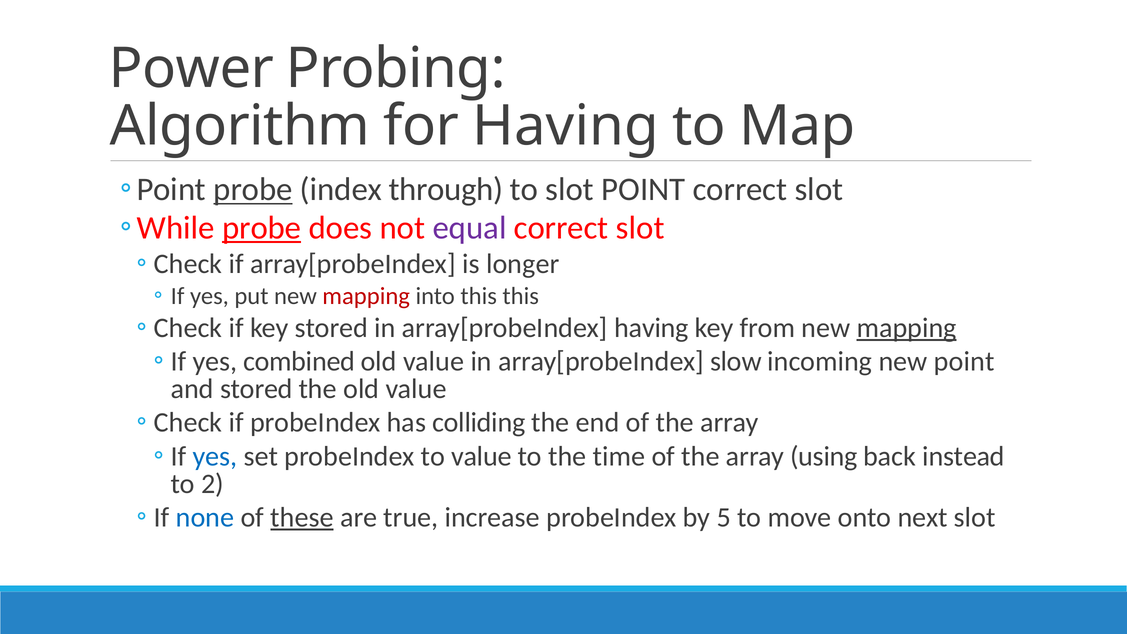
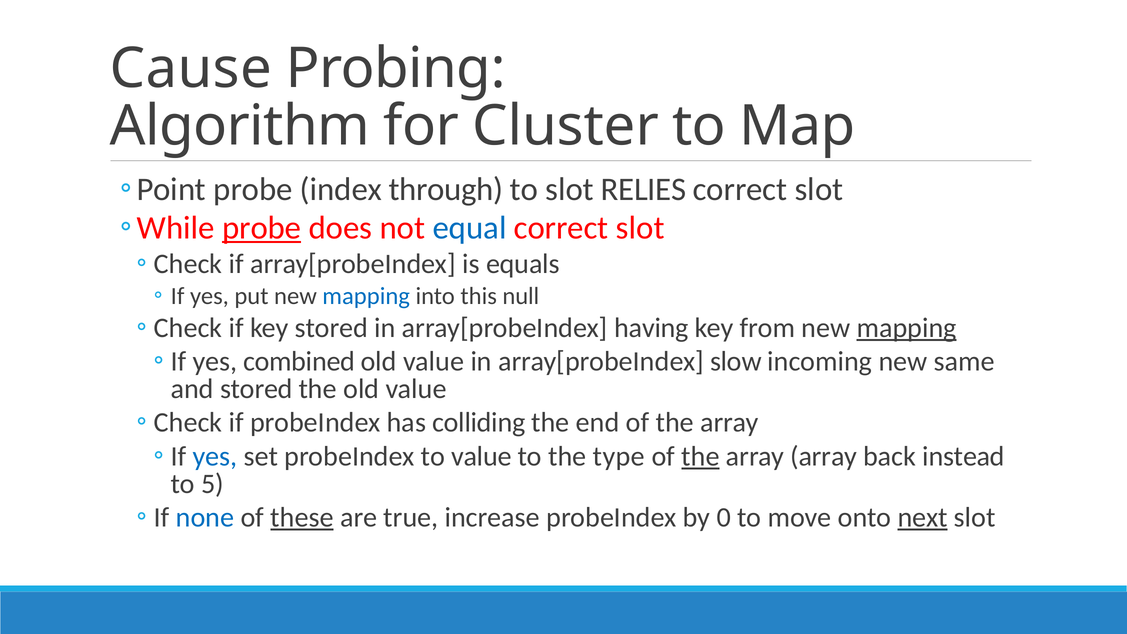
Power: Power -> Cause (191, 69)
for Having: Having -> Cluster (566, 126)
probe underline: present -> none (253, 190)
slot POINT: POINT -> RELIES (644, 190)
equal colour: purple -> blue (470, 228)
longer: longer -> equals (523, 264)
mapping colour: red -> blue (366, 296)
this this: this -> null (521, 296)
new point: point -> same (964, 362)
time: time -> type (619, 456)
the underline: none -> present (700, 456)
array using: using -> array (824, 456)
2: 2 -> 5 (212, 484)
5: 5 -> 0 (724, 517)
next underline: none -> present (923, 517)
